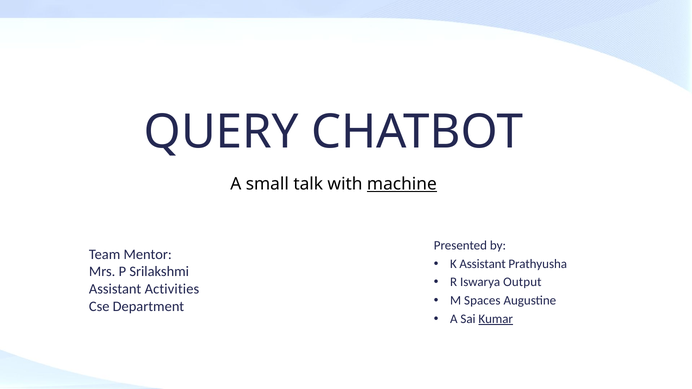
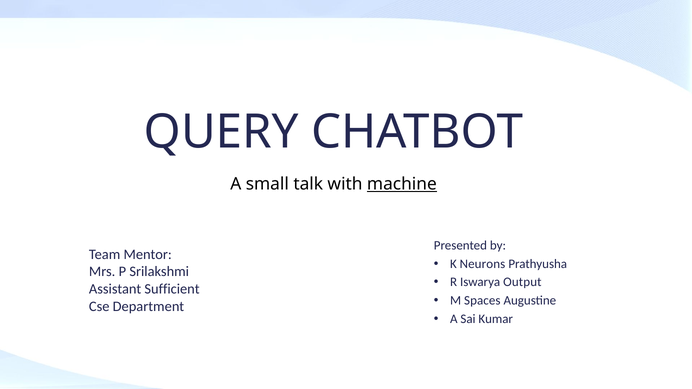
K Assistant: Assistant -> Neurons (482, 264)
Activities: Activities -> Sufficient (172, 289)
Kumar underline: present -> none (496, 319)
